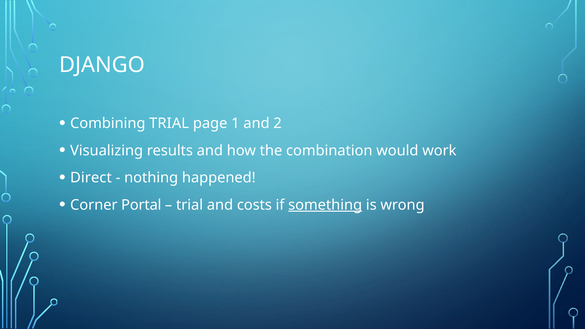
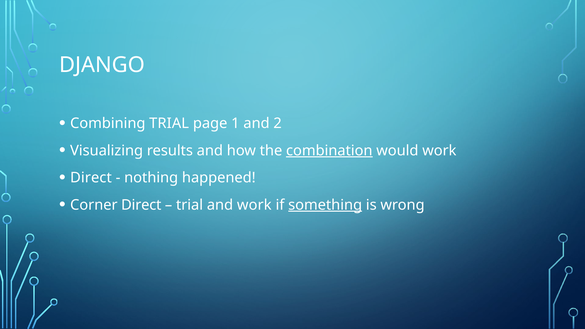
combination underline: none -> present (329, 151)
Corner Portal: Portal -> Direct (141, 205)
and costs: costs -> work (254, 205)
